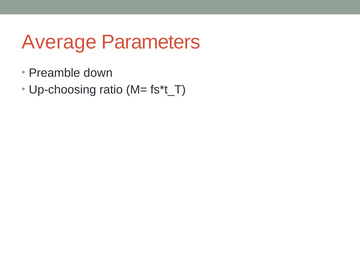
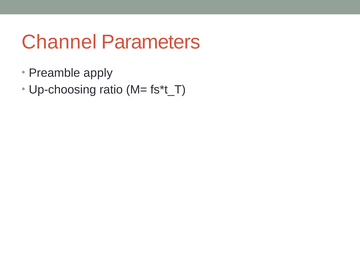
Average: Average -> Channel (59, 42)
down: down -> apply (98, 73)
